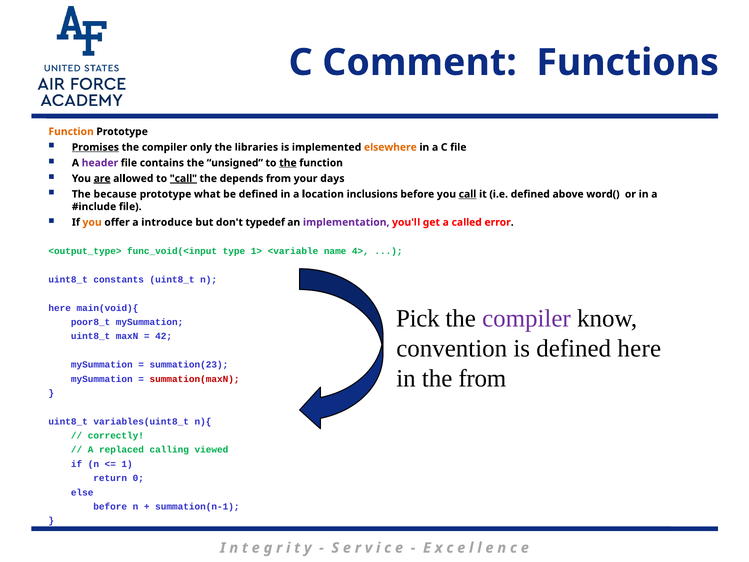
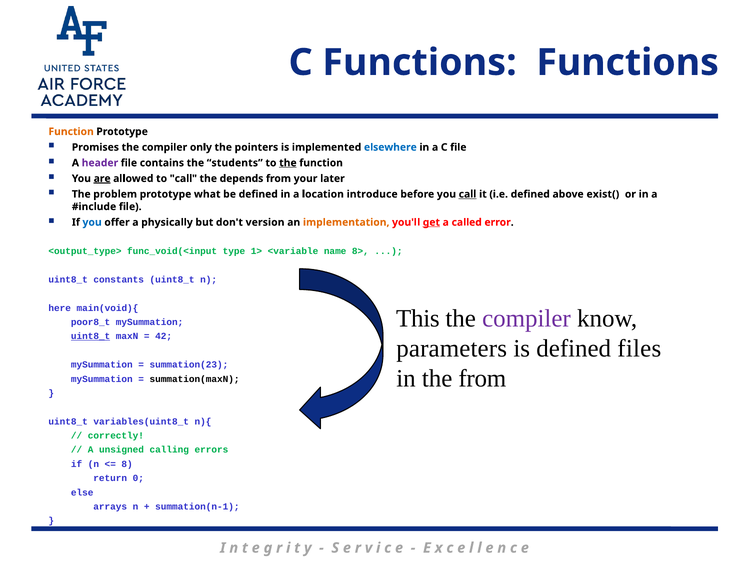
C Comment: Comment -> Functions (420, 63)
Promises underline: present -> none (95, 147)
libraries: libraries -> pointers (256, 147)
elsewhere colour: orange -> blue (390, 147)
unsigned: unsigned -> students (235, 163)
call underline: present -> none (183, 178)
days: days -> later (332, 178)
because: because -> problem (115, 194)
inclusions: inclusions -> introduce (372, 194)
word(: word( -> exist( (603, 194)
you colour: orange -> blue (92, 222)
introduce: introduce -> physically (167, 222)
typedef: typedef -> version (265, 222)
implementation colour: purple -> orange (346, 222)
get underline: none -> present (431, 222)
4>: 4> -> 8> (360, 251)
Pick: Pick -> This (418, 318)
uint8_t underline: none -> present (91, 336)
convention: convention -> parameters (452, 348)
defined here: here -> files (639, 348)
summation(maxN colour: red -> black (195, 379)
replaced: replaced -> unsigned (121, 450)
viewed: viewed -> errors (211, 450)
1: 1 -> 8 (127, 464)
before: before -> arrays (110, 506)
